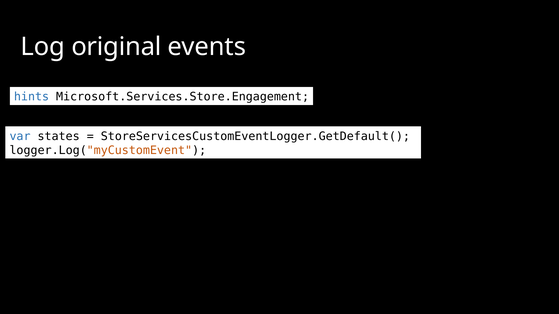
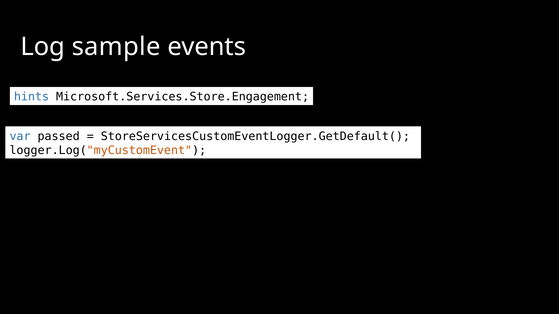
original: original -> sample (116, 47)
states: states -> passed (59, 136)
